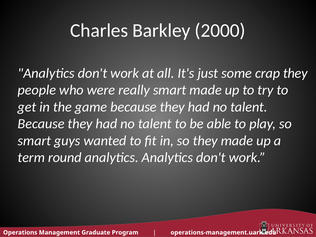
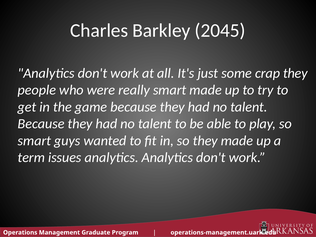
2000: 2000 -> 2045 (220, 31)
round: round -> issues (65, 158)
